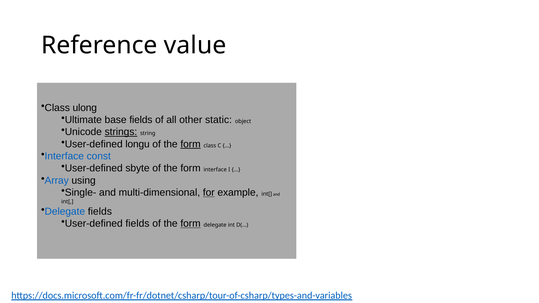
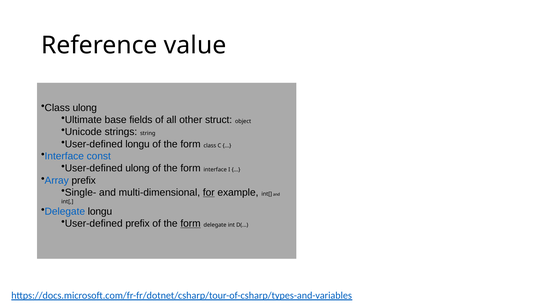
static: static -> struct (219, 120)
strings underline: present -> none (121, 132)
form underline: present -> none (191, 144)
User-defined sbyte: sbyte -> ulong (138, 168)
Array using: using -> prefix (84, 181)
Delegate fields: fields -> longu (100, 212)
User-defined fields: fields -> prefix (138, 224)
